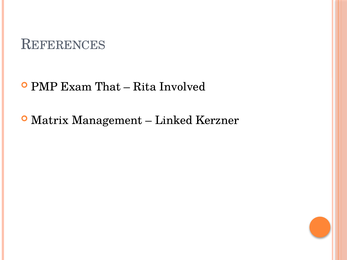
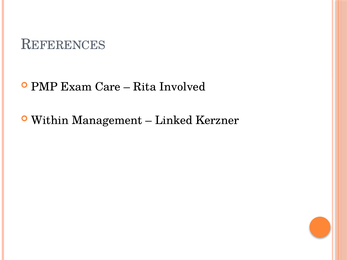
That: That -> Care (108, 87)
Matrix: Matrix -> Within (50, 121)
